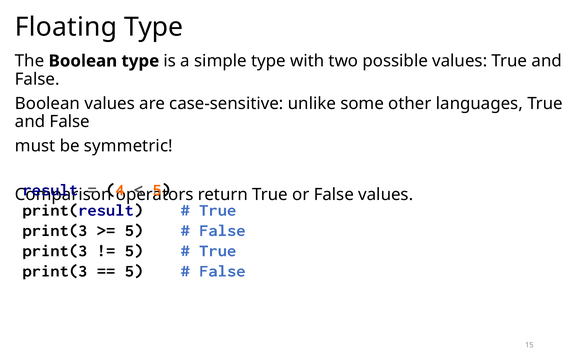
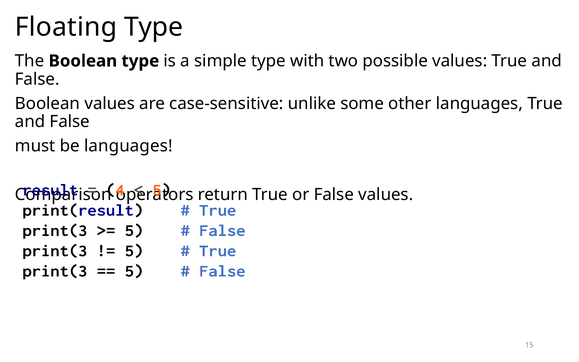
be symmetric: symmetric -> languages (128, 146)
